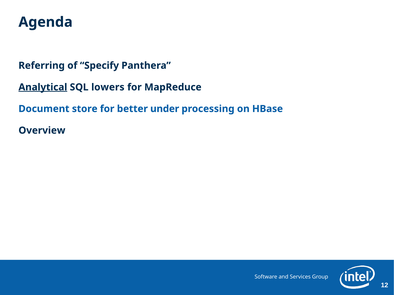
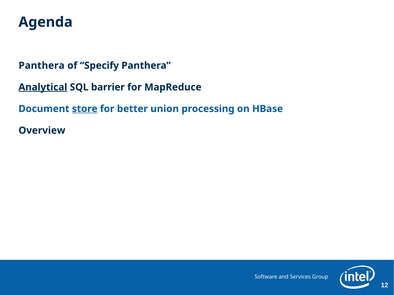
Referring: Referring -> Panthera (42, 66)
lowers: lowers -> barrier (108, 87)
store underline: none -> present (85, 109)
under: under -> union (165, 109)
